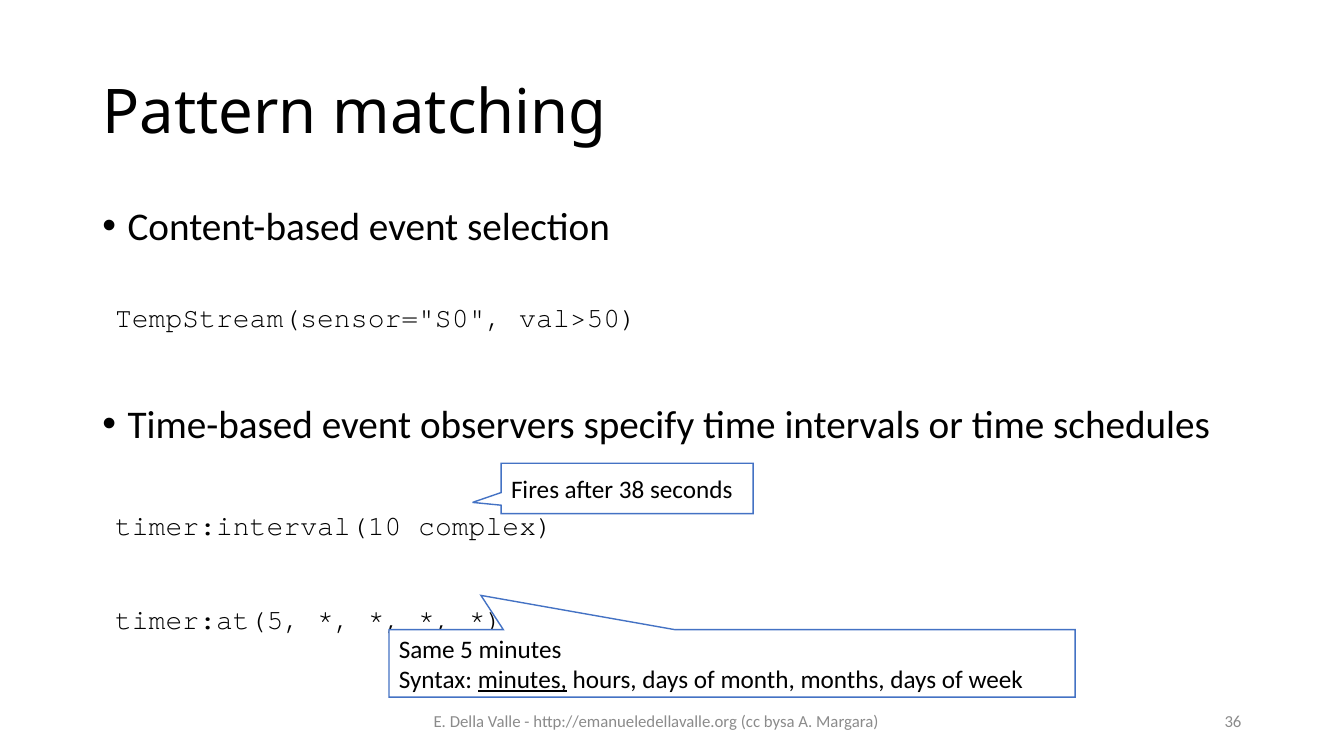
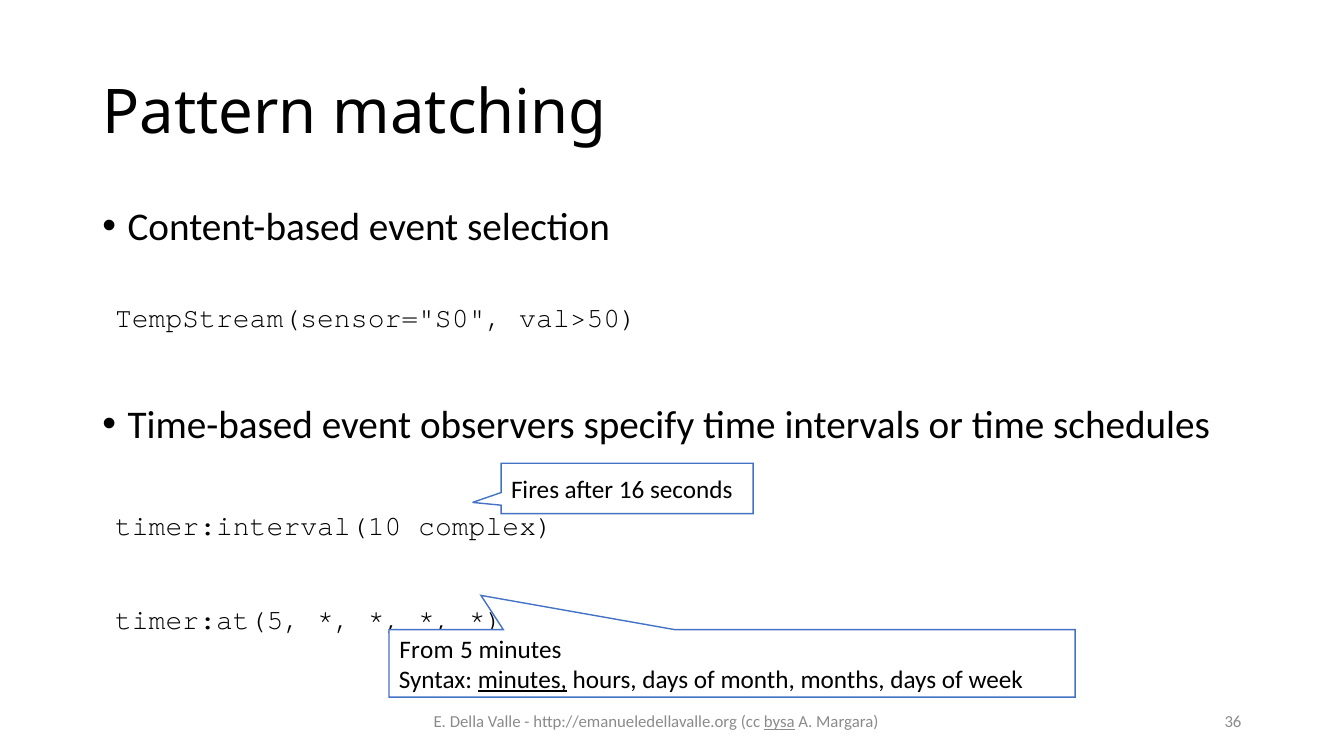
38: 38 -> 16 (632, 490)
Same: Same -> From (427, 650)
bysa underline: none -> present (779, 722)
